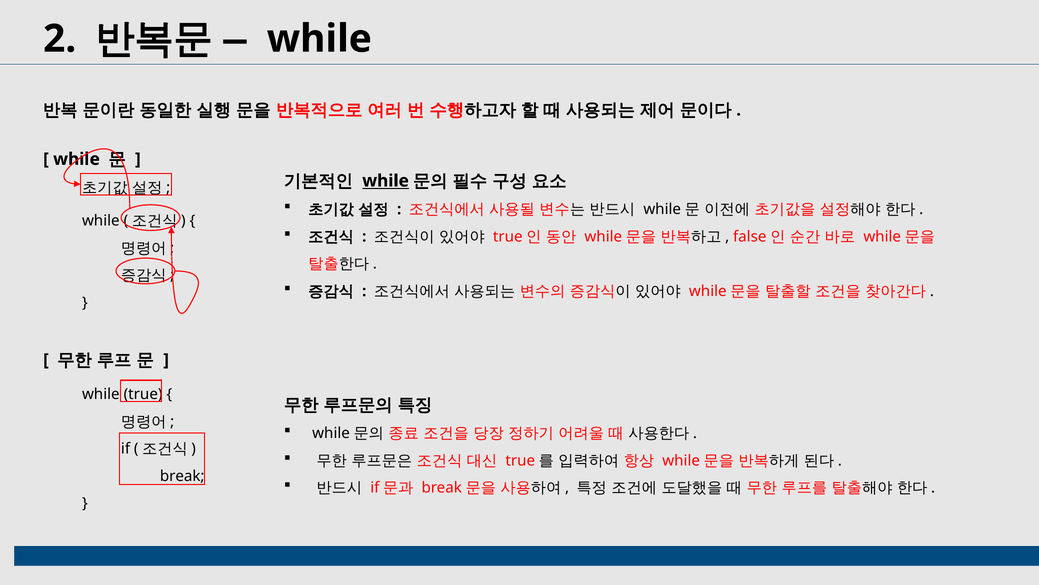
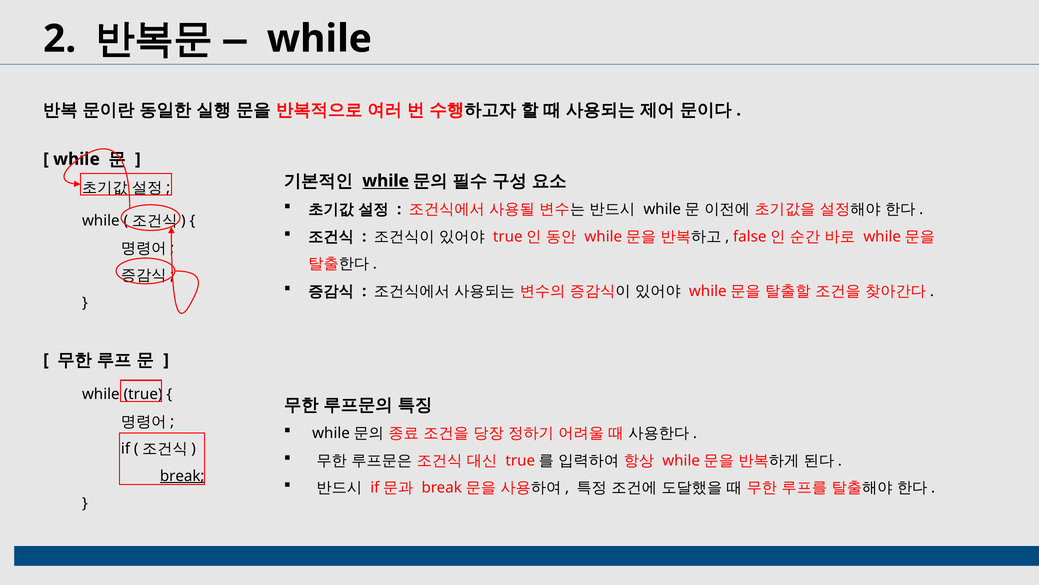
break underline: none -> present (182, 476)
